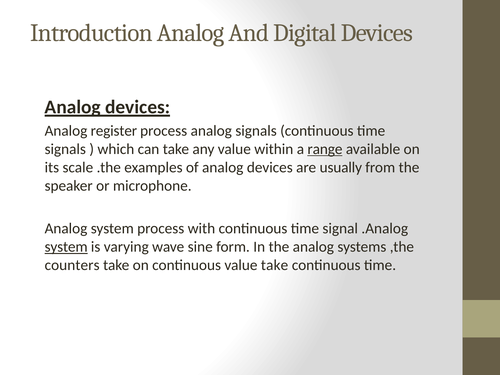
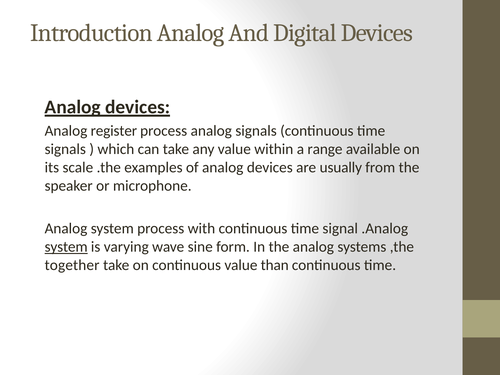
range underline: present -> none (325, 149)
counters: counters -> together (72, 265)
value take: take -> than (275, 265)
